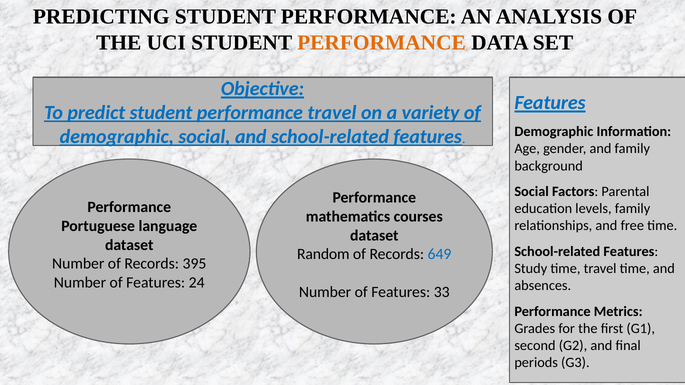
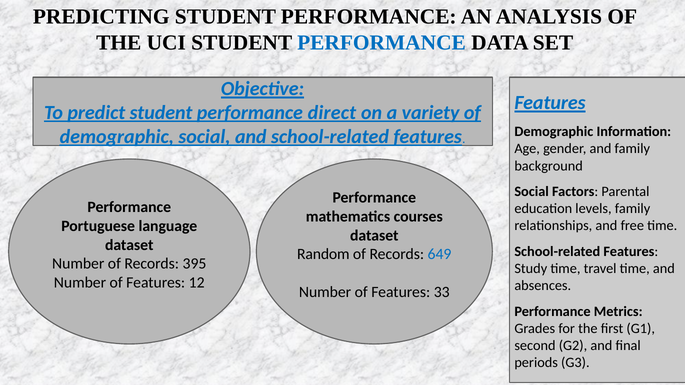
PERFORMANCE colour: orange -> blue (381, 43)
performance travel: travel -> direct (332, 113)
24: 24 -> 12 (197, 283)
